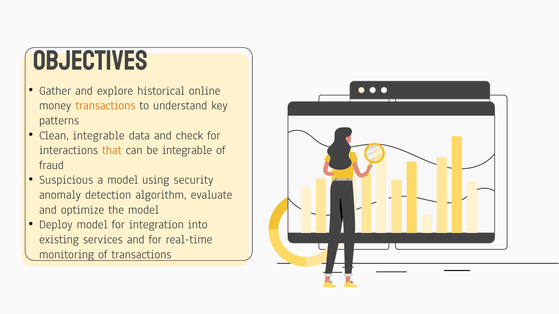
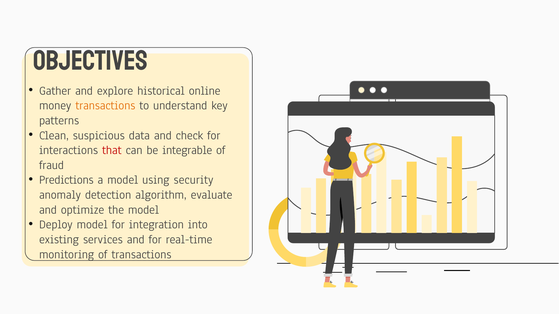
Clean integrable: integrable -> suspicious (99, 135)
that colour: orange -> red (112, 150)
Suspicious: Suspicious -> Predictions (66, 180)
